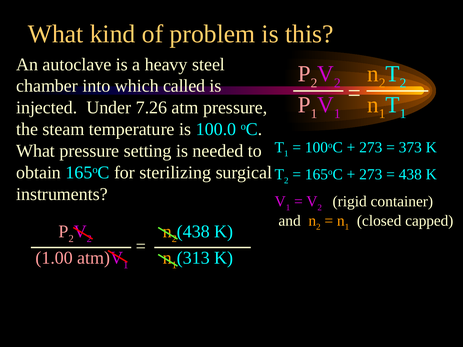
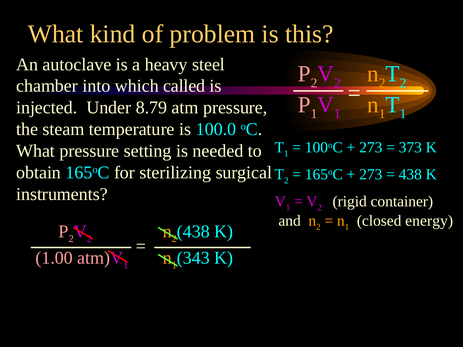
7.26: 7.26 -> 8.79 (151, 108)
capped: capped -> energy (429, 221)
313: 313 -> 343 (193, 258)
